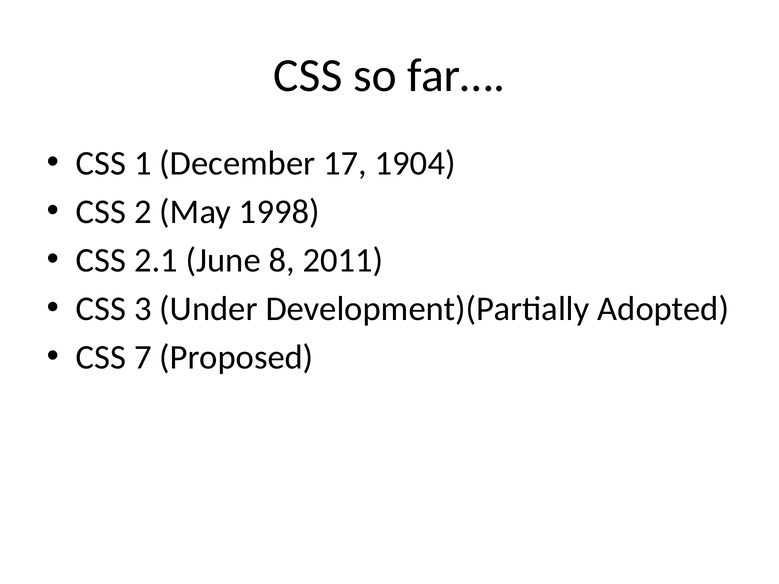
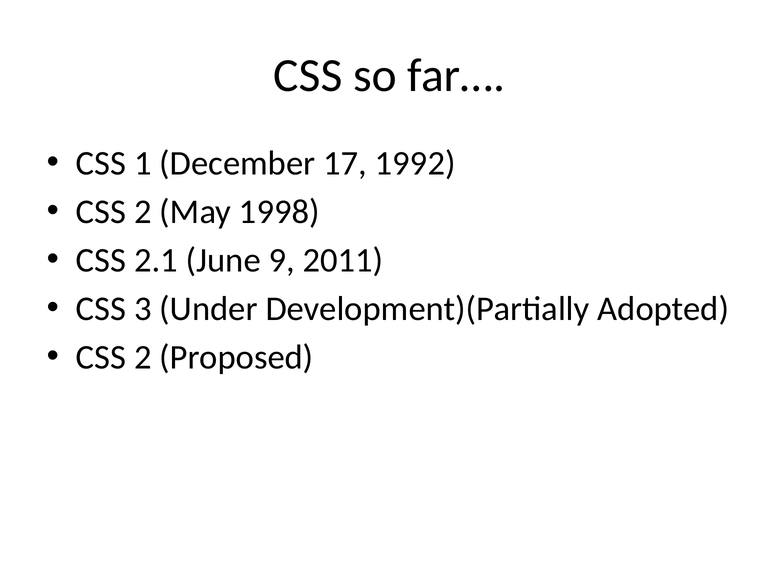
1904: 1904 -> 1992 (415, 163)
8: 8 -> 9 (282, 260)
7: 7 -> 2 (143, 357)
